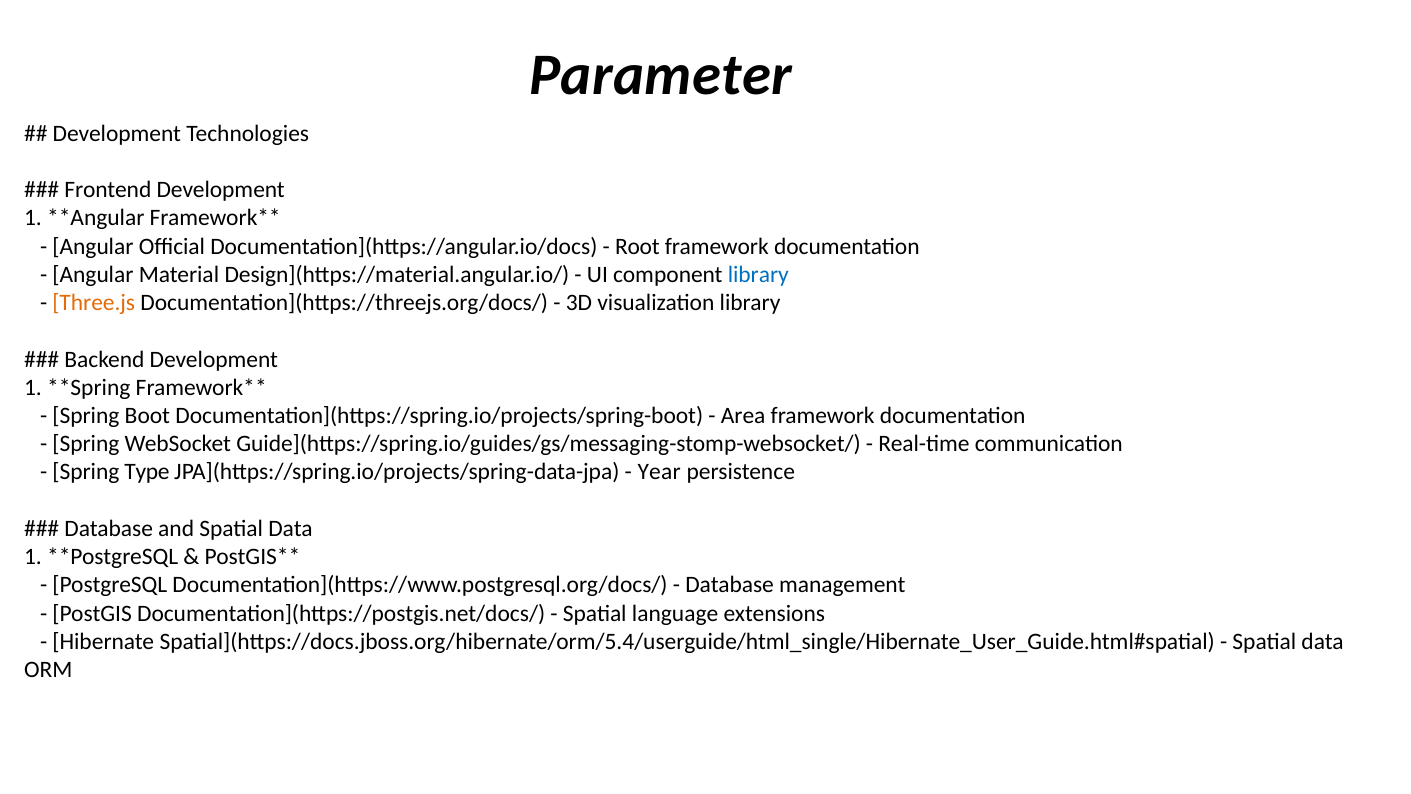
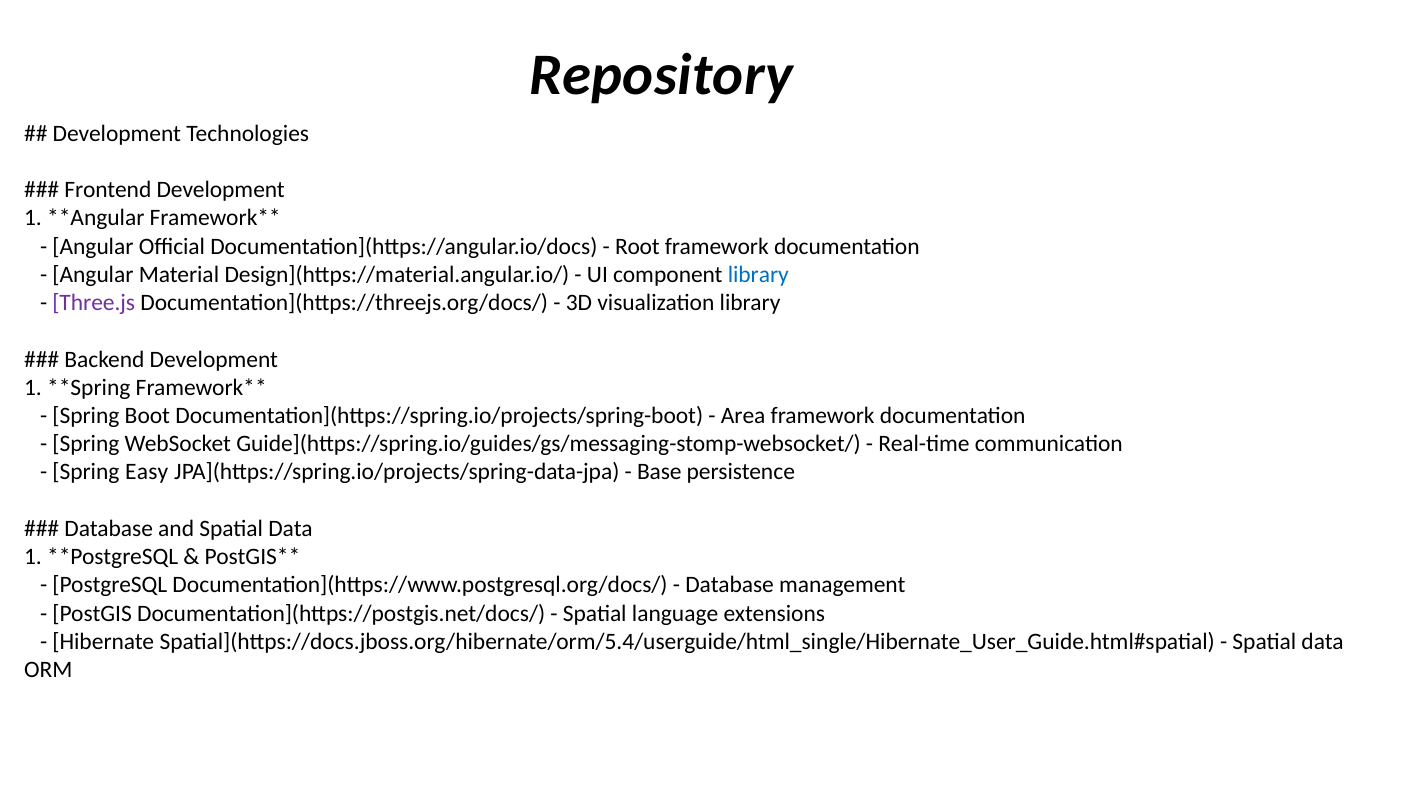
Parameter: Parameter -> Repository (661, 75)
Three.js colour: orange -> purple (94, 303)
Type: Type -> Easy (147, 472)
Year: Year -> Base (659, 472)
